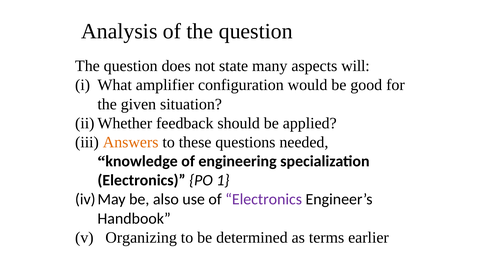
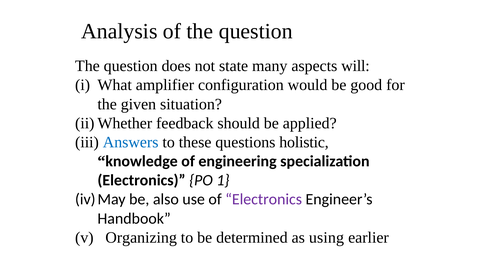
Answers colour: orange -> blue (131, 142)
needed: needed -> holistic (304, 142)
terms: terms -> using (326, 238)
